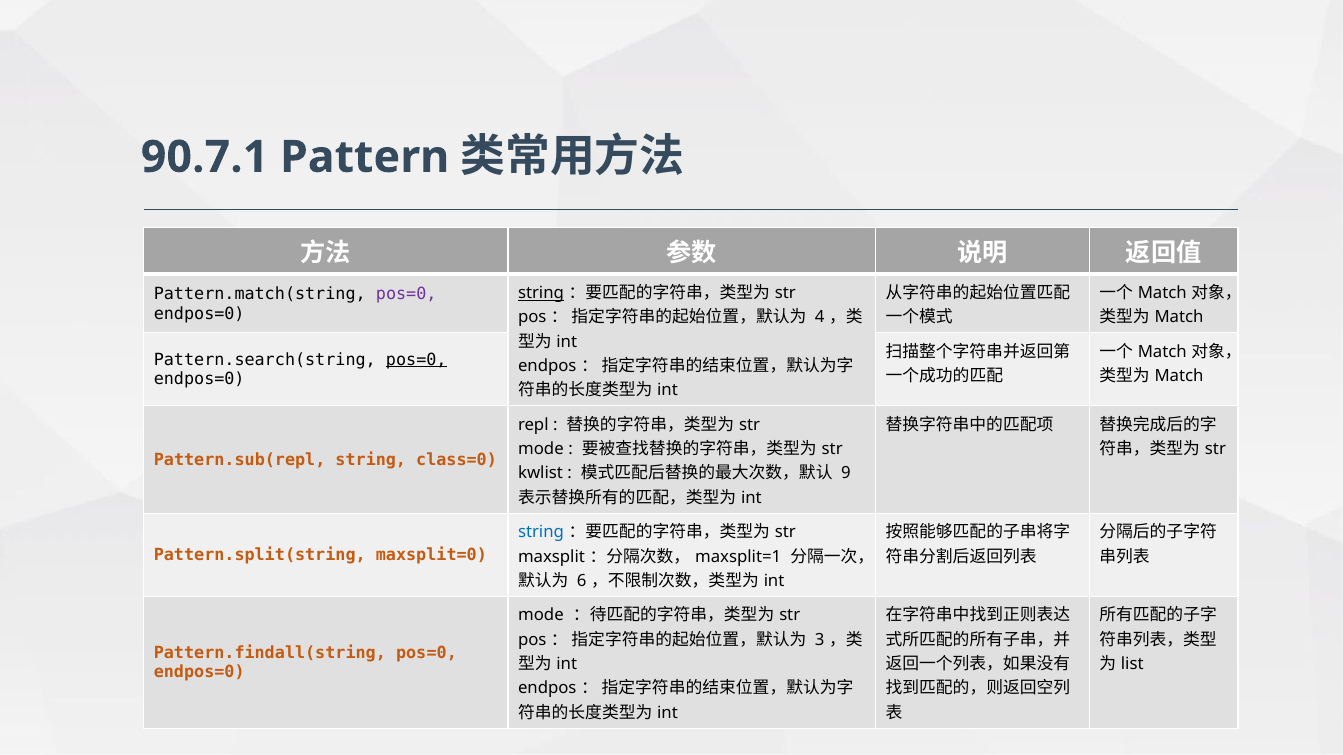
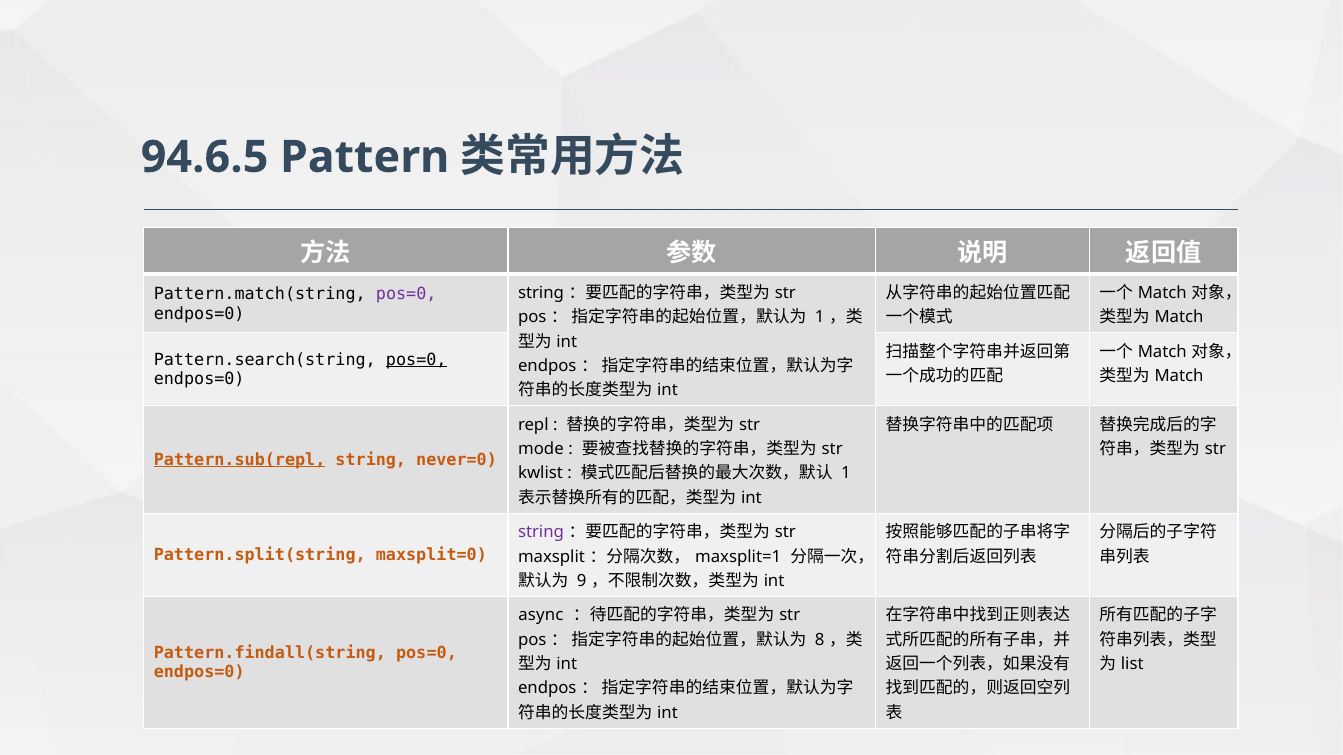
90.7.1: 90.7.1 -> 94.6.5 (205, 157)
string underline: present -> none (541, 293)
4: 4 -> 1 (820, 317)
Pattern.sub(repl underline: none -> present (240, 460)
class=0: class=0 -> never=0 (457, 460)
9: 9 -> 1 (846, 474)
string colour: blue -> purple (541, 533)
6: 6 -> 9 (582, 581)
mode: mode -> async (541, 616)
3: 3 -> 8 (820, 640)
